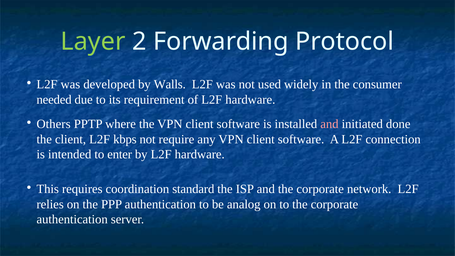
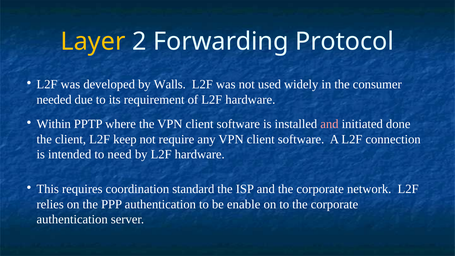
Layer colour: light green -> yellow (93, 42)
Others: Others -> Within (54, 124)
kbps: kbps -> keep (125, 139)
enter: enter -> need (120, 154)
analog: analog -> enable (244, 204)
